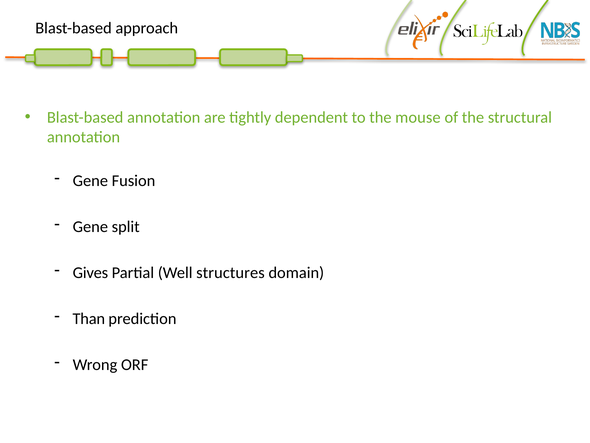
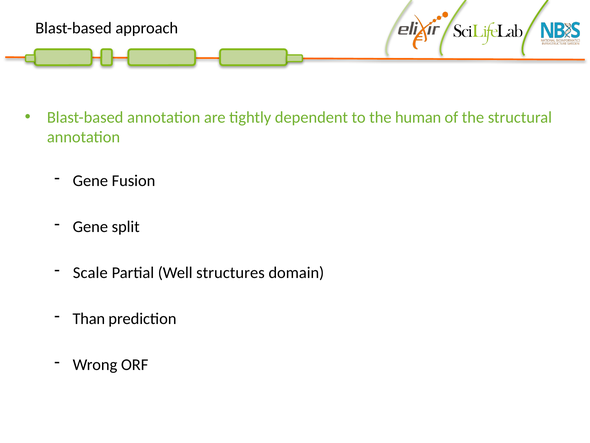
mouse: mouse -> human (418, 117)
Gives: Gives -> Scale (90, 272)
